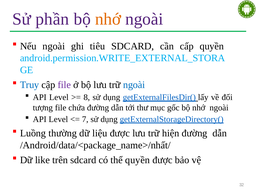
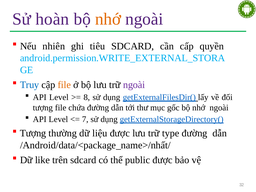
phần: phần -> hoàn (52, 19)
Nếu ngoài: ngoài -> nhiên (54, 46)
file colour: purple -> orange (64, 85)
ngoài colour: blue -> purple (134, 85)
Luồng: Luồng -> Tượng (33, 133)
hiện: hiện -> type (171, 133)
thể quyền: quyền -> public (138, 160)
